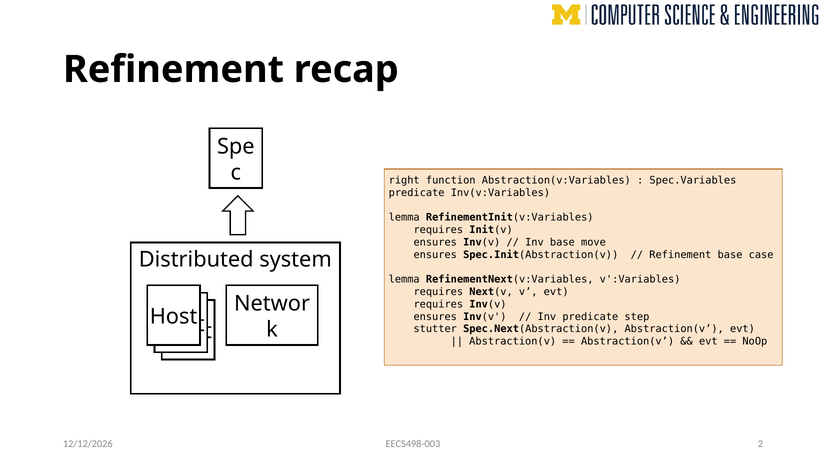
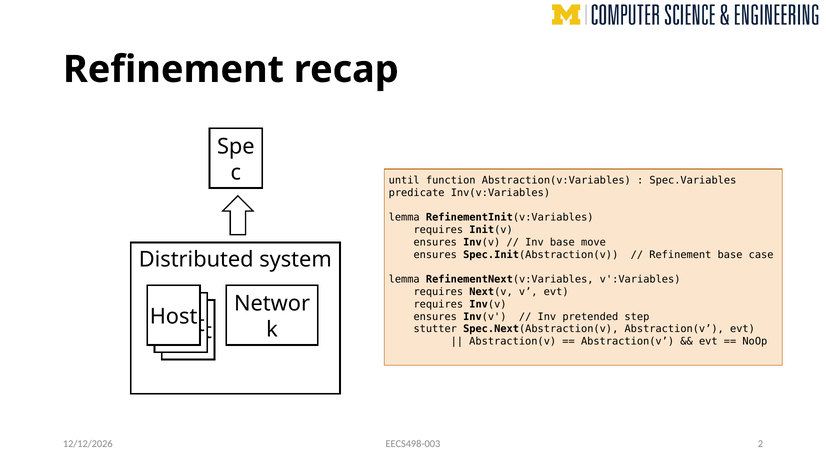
right: right -> until (404, 180)
Inv predicate: predicate -> pretended (590, 316)
